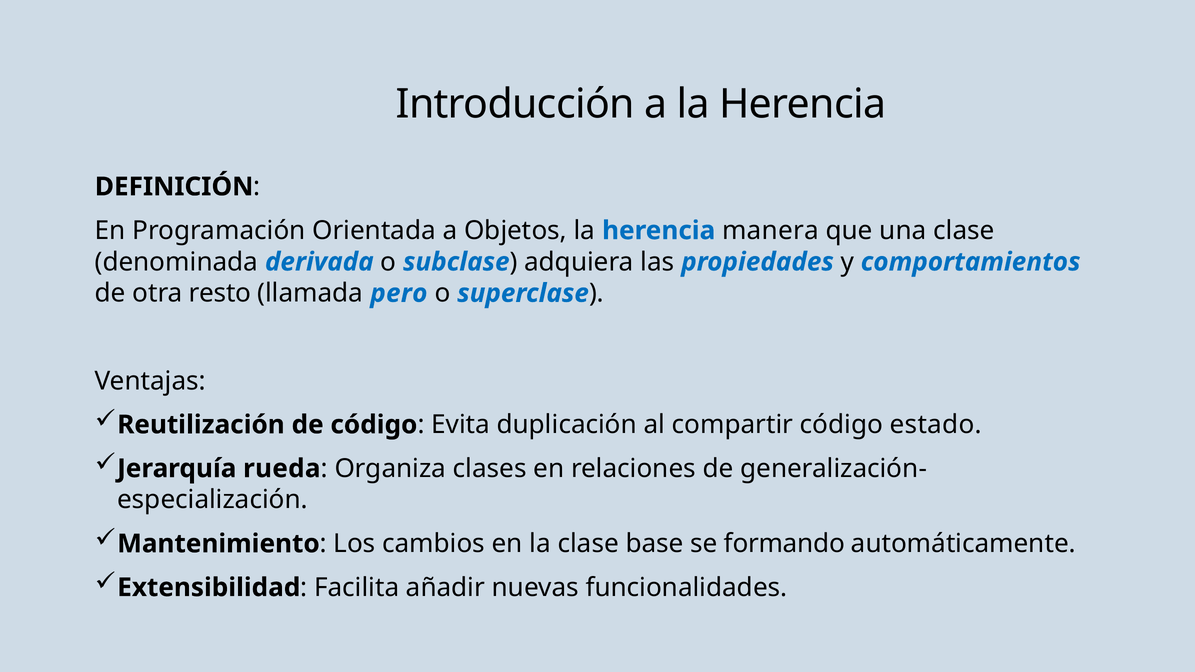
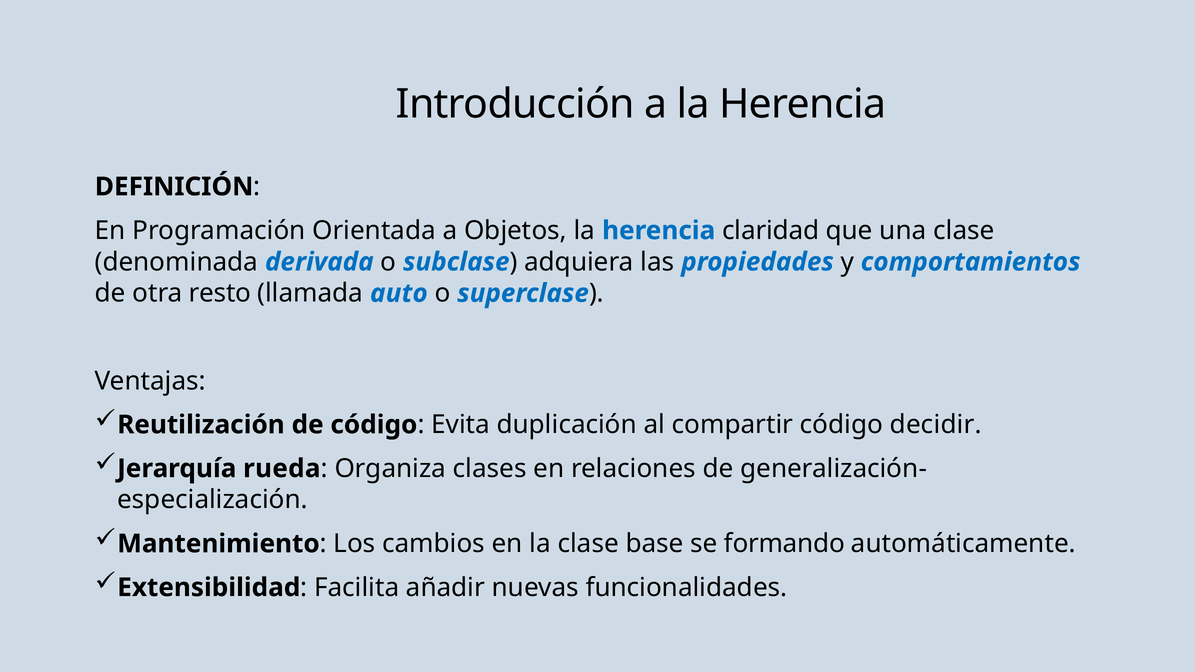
manera: manera -> claridad (771, 231)
pero: pero -> auto (399, 293)
estado: estado -> decidir (936, 425)
